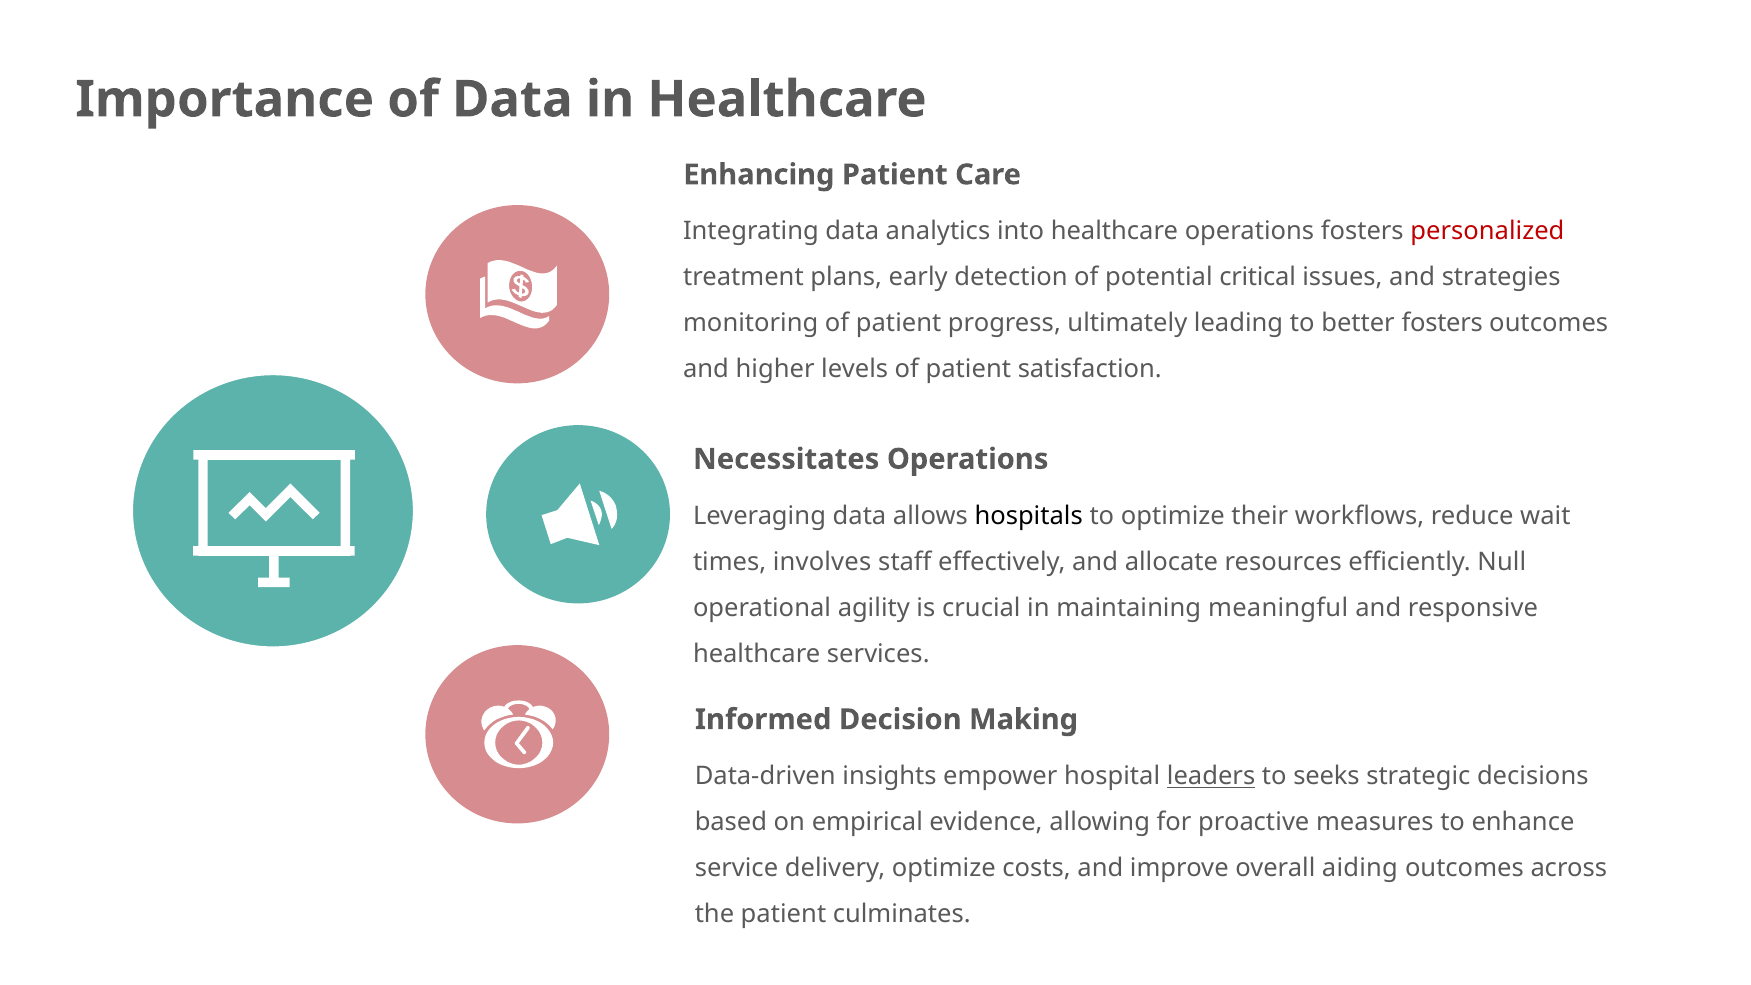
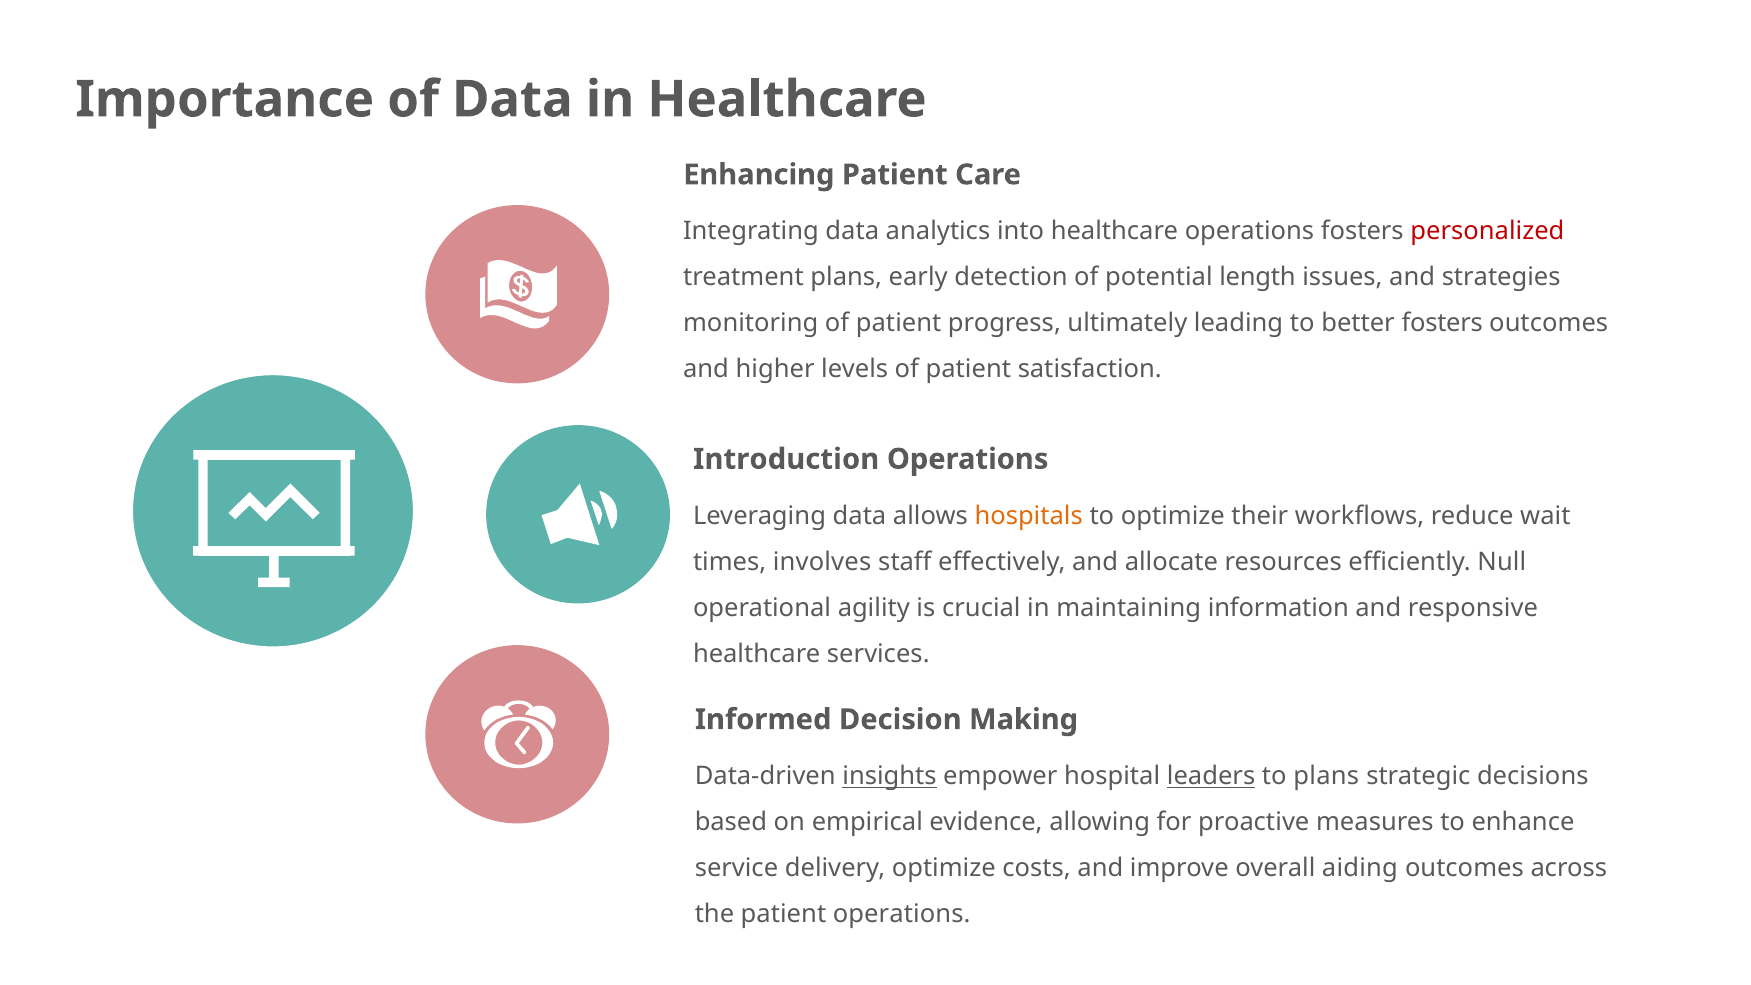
critical: critical -> length (1258, 277)
Necessitates: Necessitates -> Introduction (786, 459)
hospitals colour: black -> orange (1029, 516)
meaningful: meaningful -> information (1278, 608)
insights underline: none -> present (890, 776)
to seeks: seeks -> plans (1326, 776)
patient culminates: culminates -> operations (902, 914)
